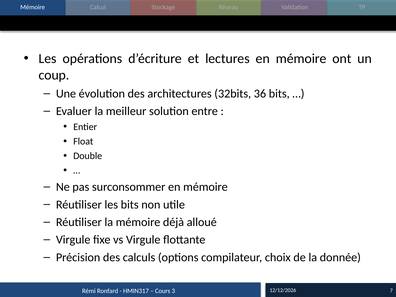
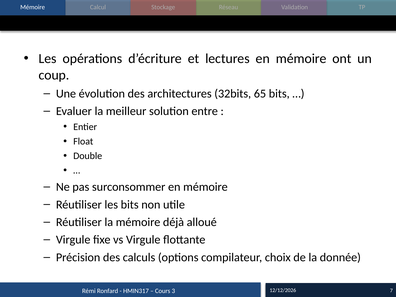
36: 36 -> 65 (260, 94)
